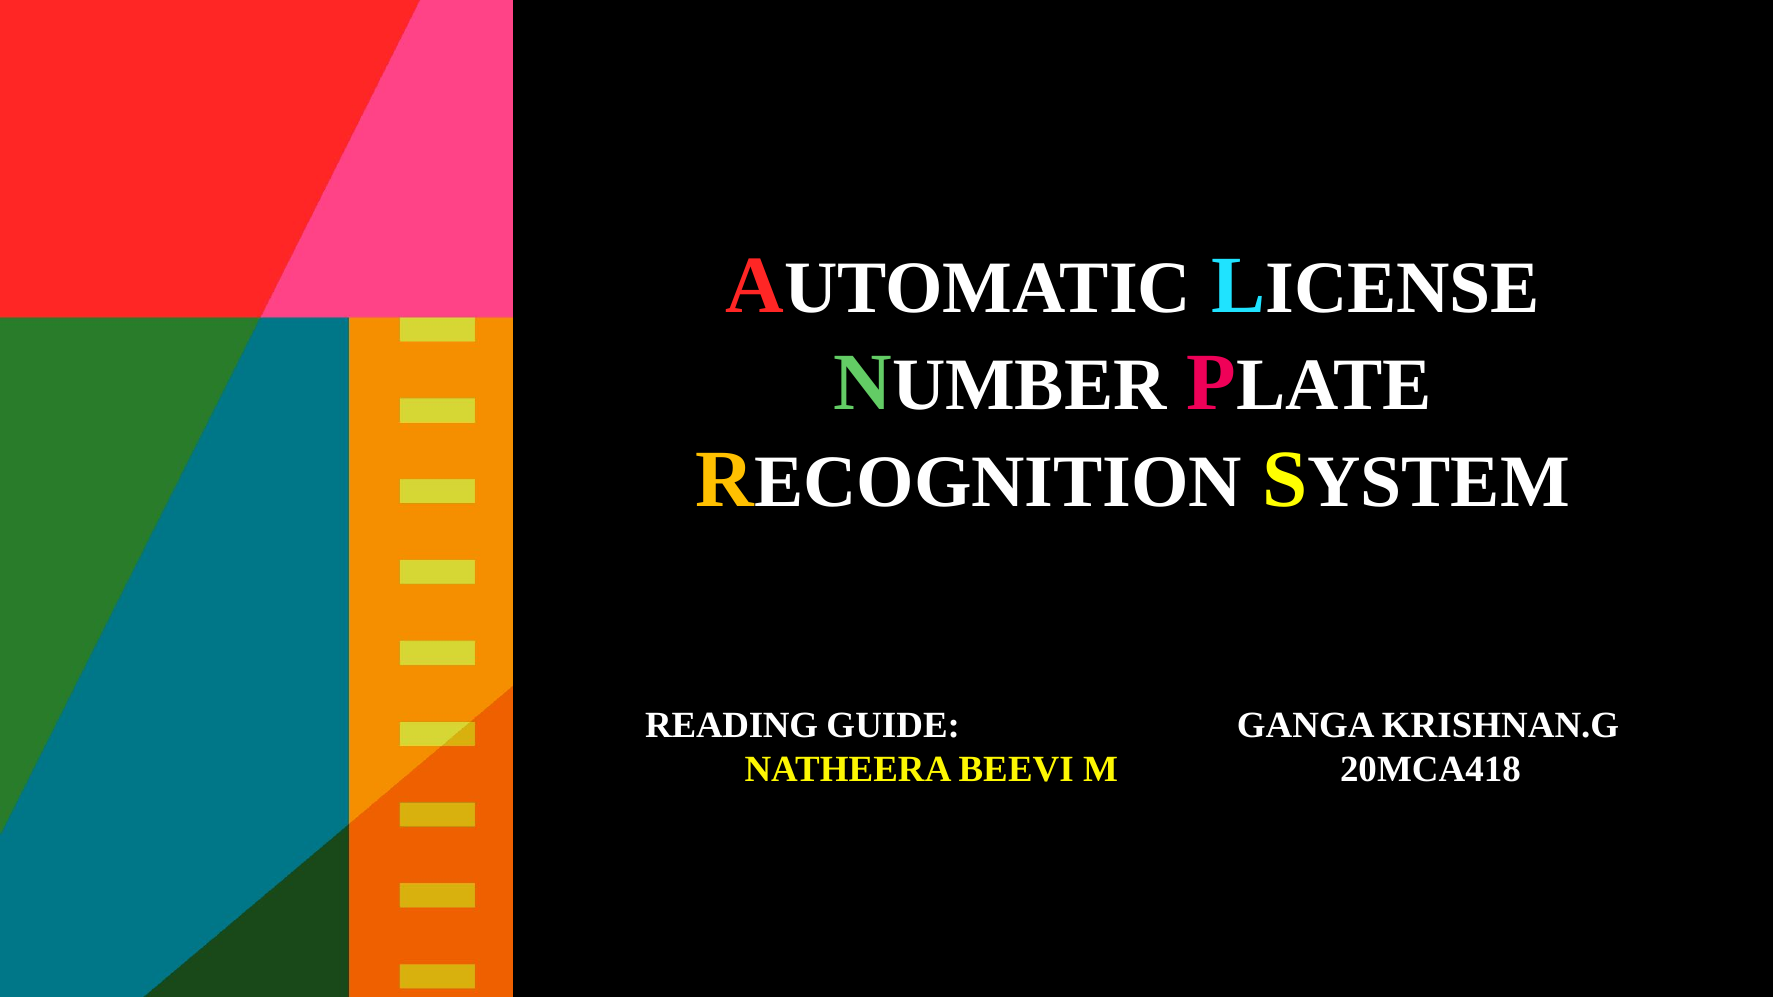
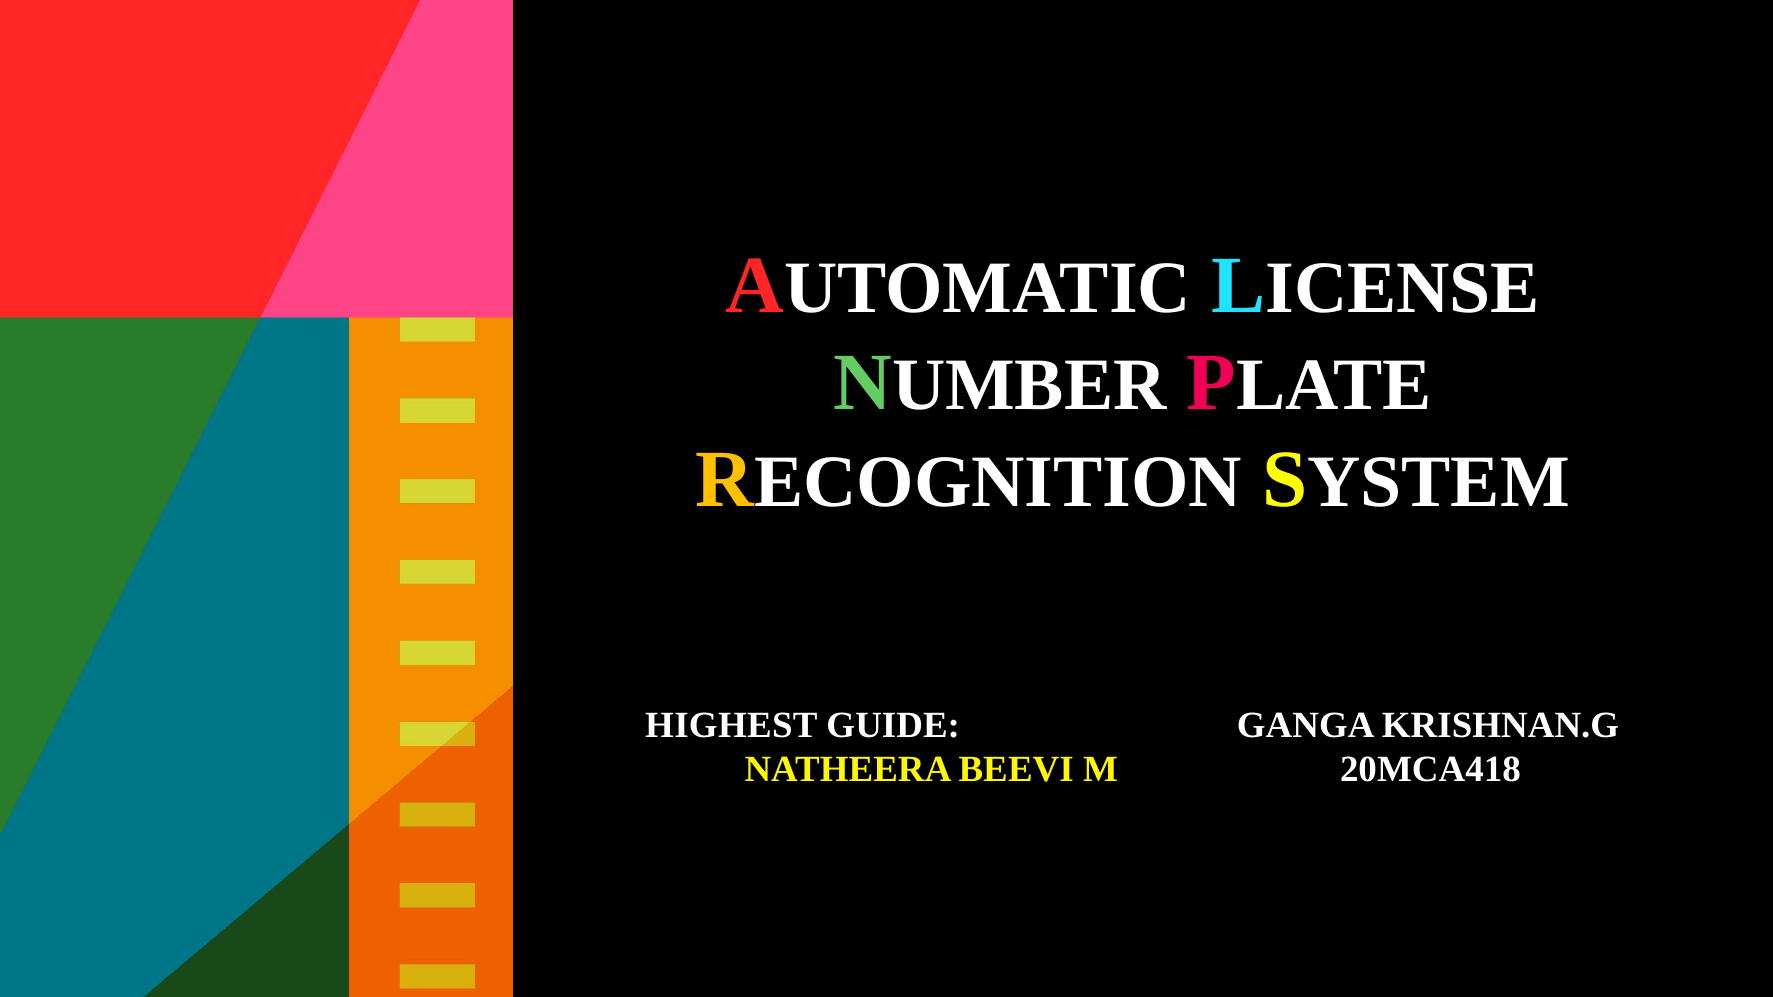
READING: READING -> HIGHEST (731, 725)
